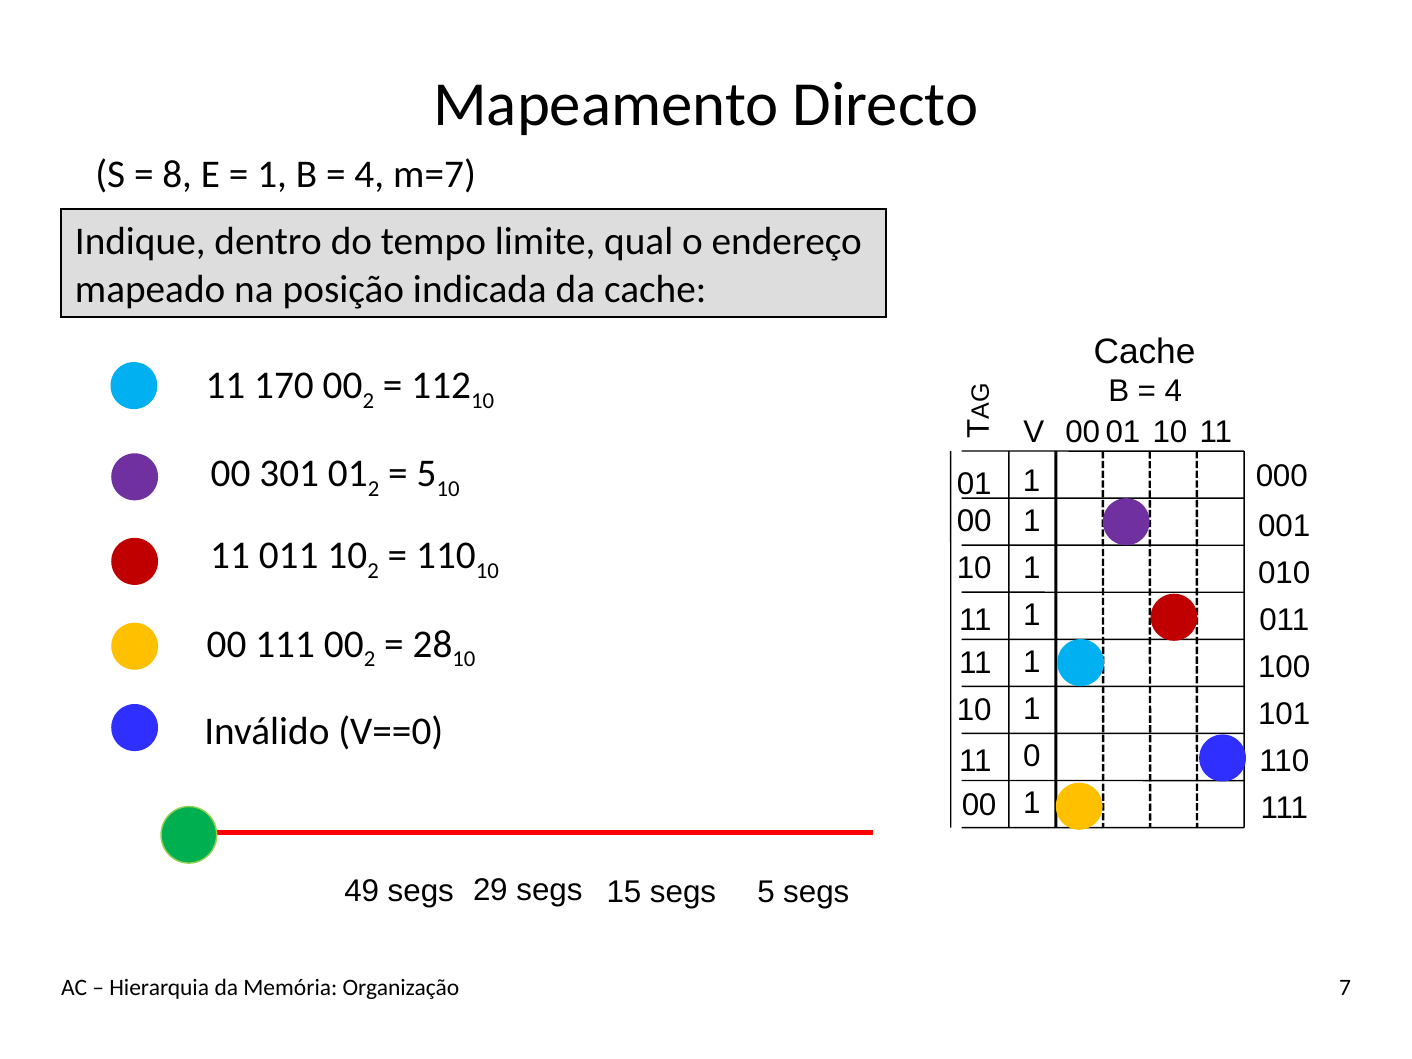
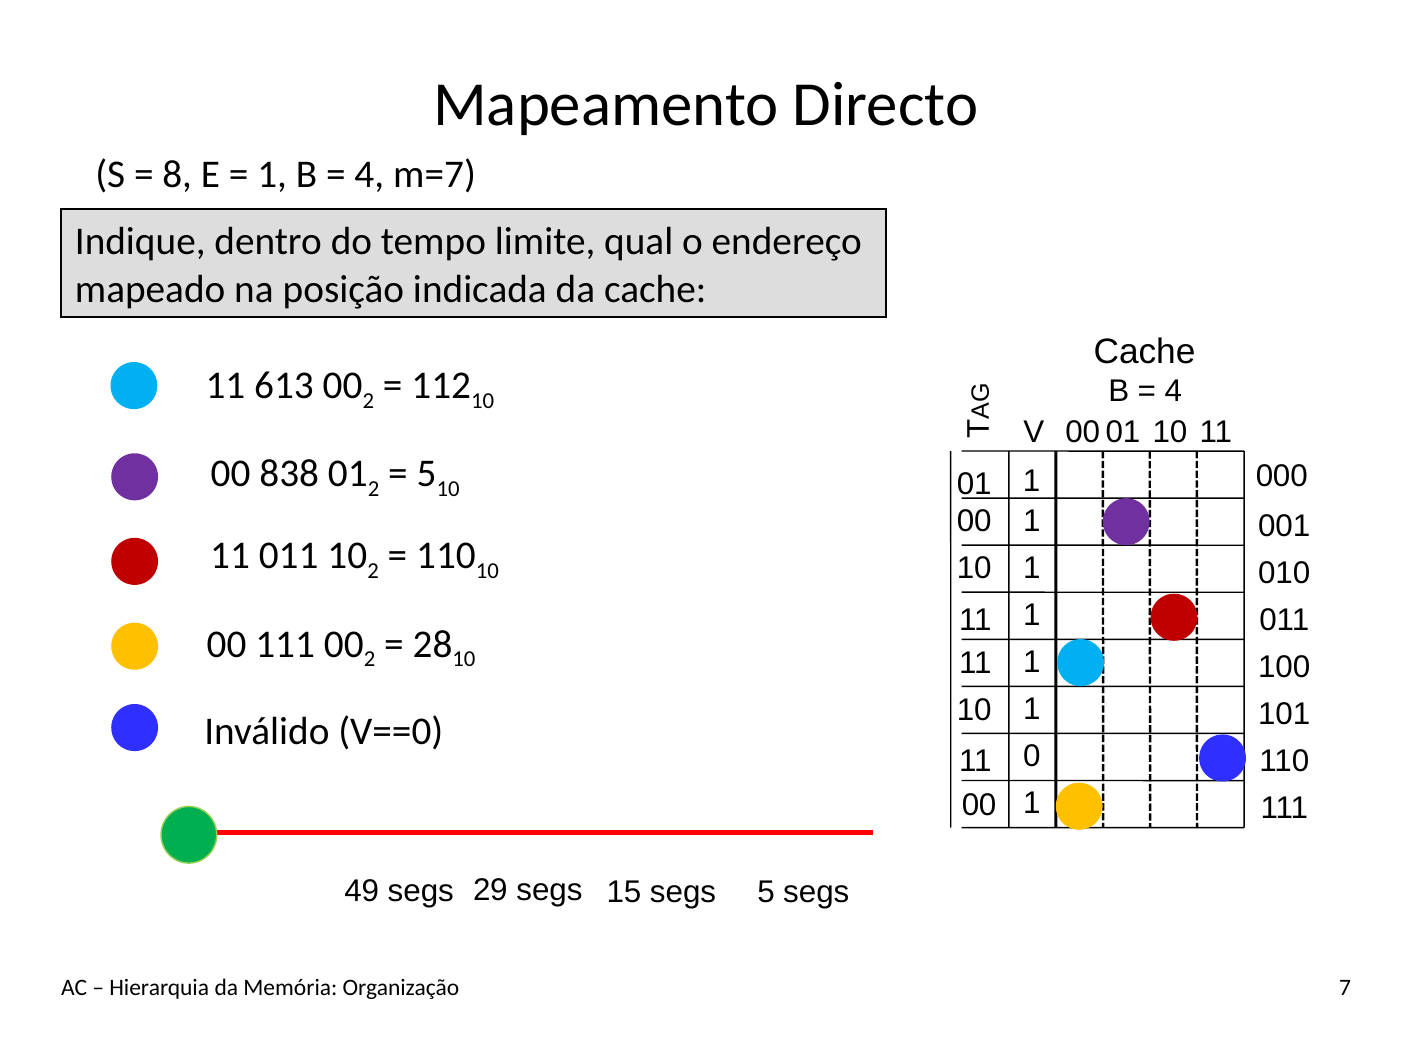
170: 170 -> 613 (284, 386)
301: 301 -> 838 (289, 474)
